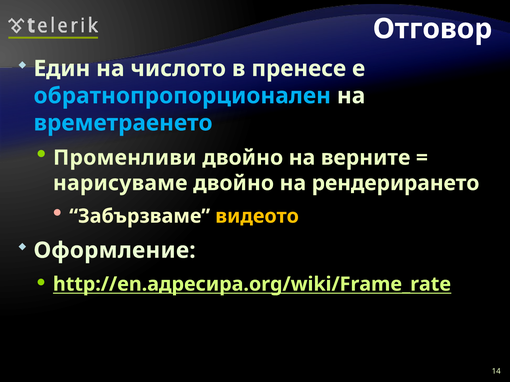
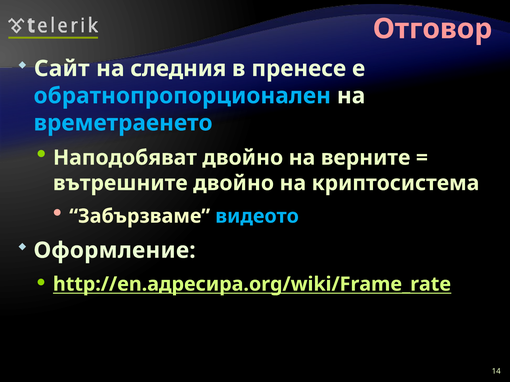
Отговор colour: white -> pink (433, 29)
Един: Един -> Сайт (62, 69)
числото: числото -> следния (178, 69)
Променливи: Променливи -> Наподобяват (125, 158)
нарисуваме: нарисуваме -> вътрешните (120, 183)
рендерирането: рендерирането -> криптосистема (395, 183)
видеото colour: yellow -> light blue (257, 216)
